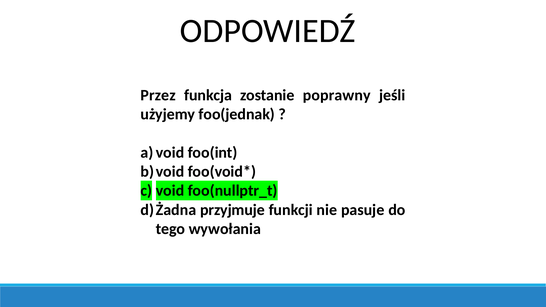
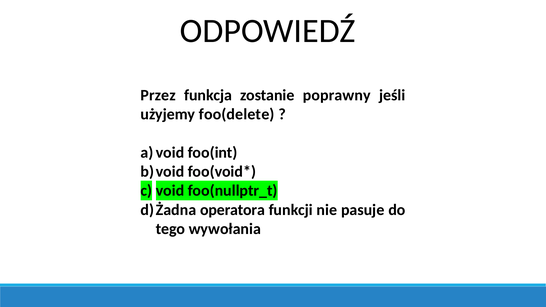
foo(jednak: foo(jednak -> foo(delete (237, 114)
przyjmuje: przyjmuje -> operatora (233, 210)
